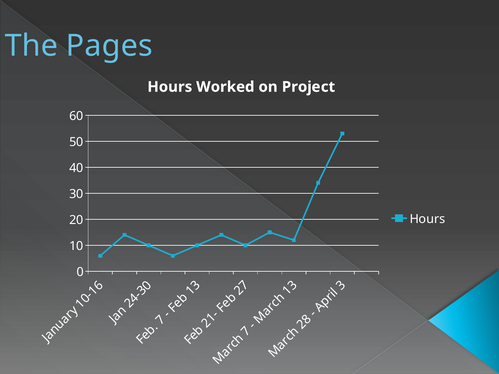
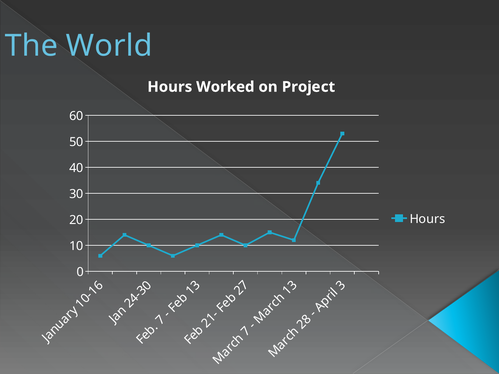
Pages: Pages -> World (109, 46)
